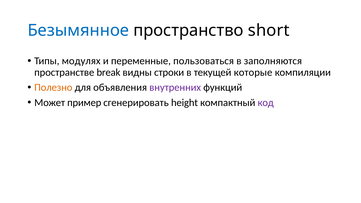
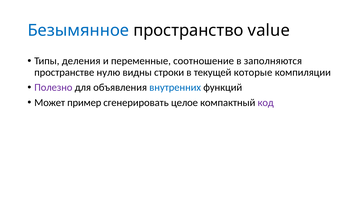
short: short -> value (269, 30)
модулях: модулях -> деления (81, 61)
пользоваться: пользоваться -> соотношение (204, 61)
break: break -> нулю (108, 72)
Полезно colour: orange -> purple (53, 88)
внутренних colour: purple -> blue (175, 88)
height: height -> целое (184, 103)
